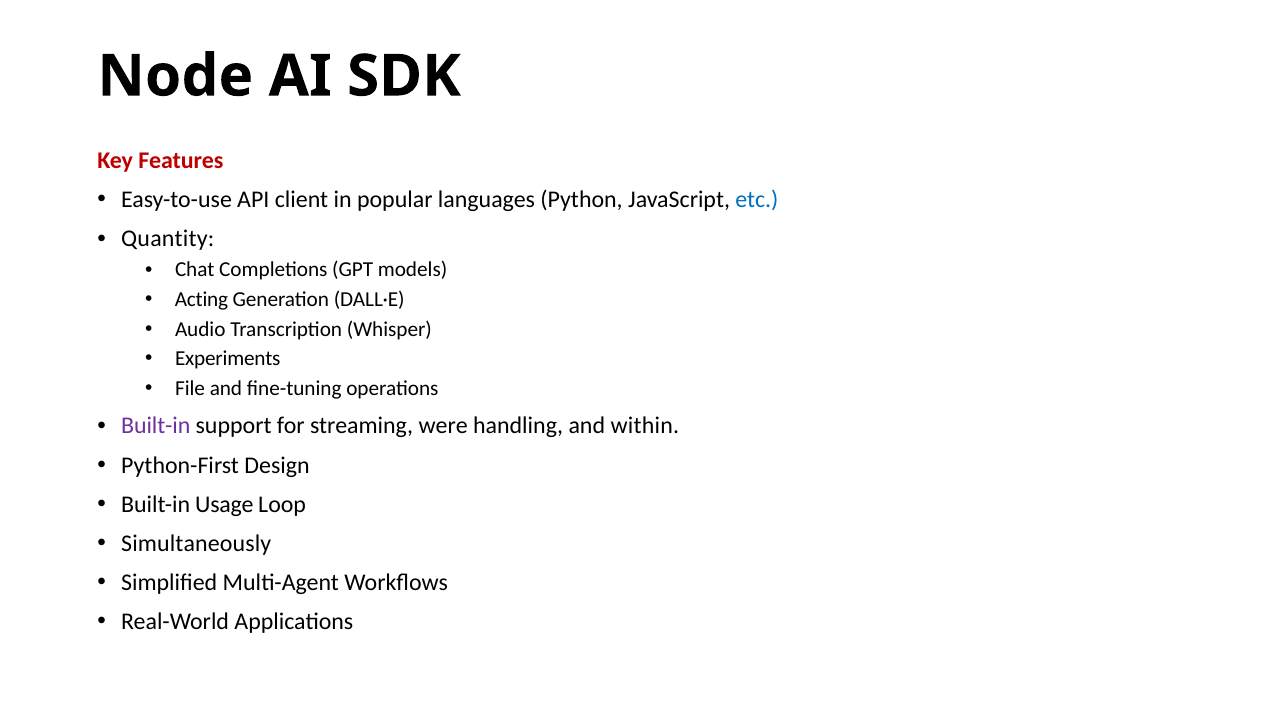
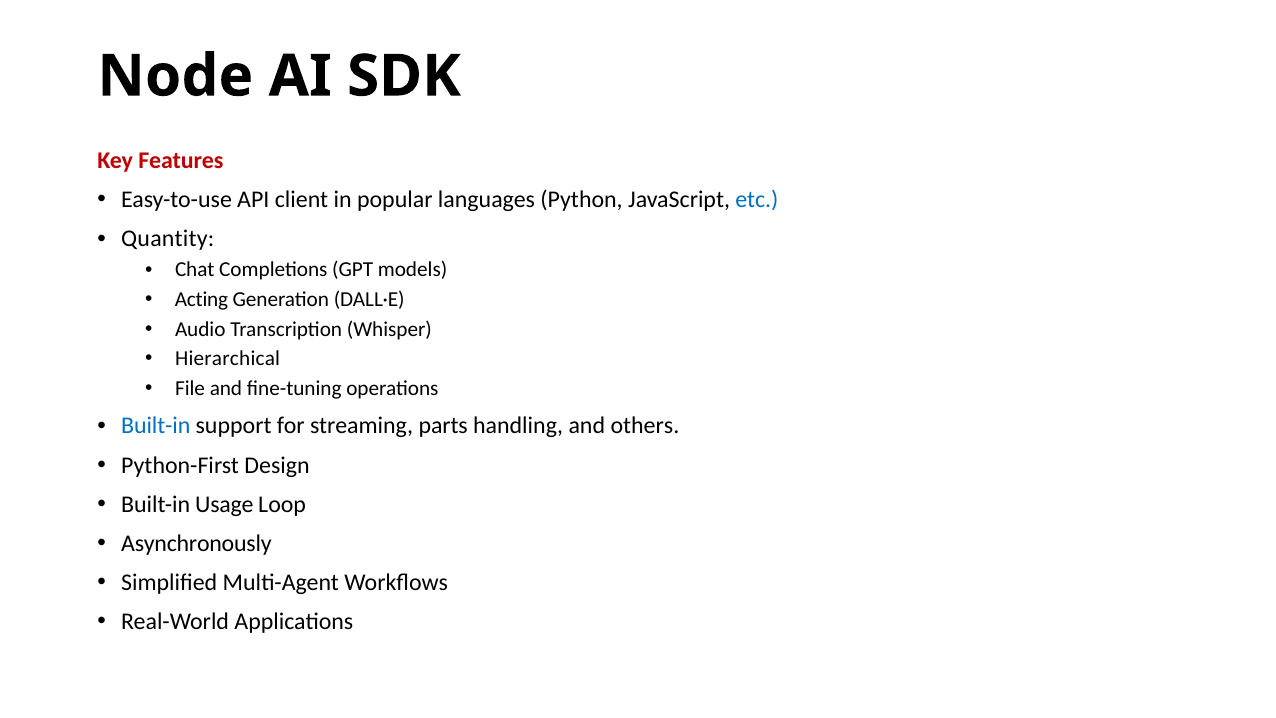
Experiments: Experiments -> Hierarchical (228, 359)
Built-in colour: purple -> blue (156, 426)
were: were -> parts (443, 426)
within: within -> others (645, 426)
Simultaneously: Simultaneously -> Asynchronously (196, 543)
